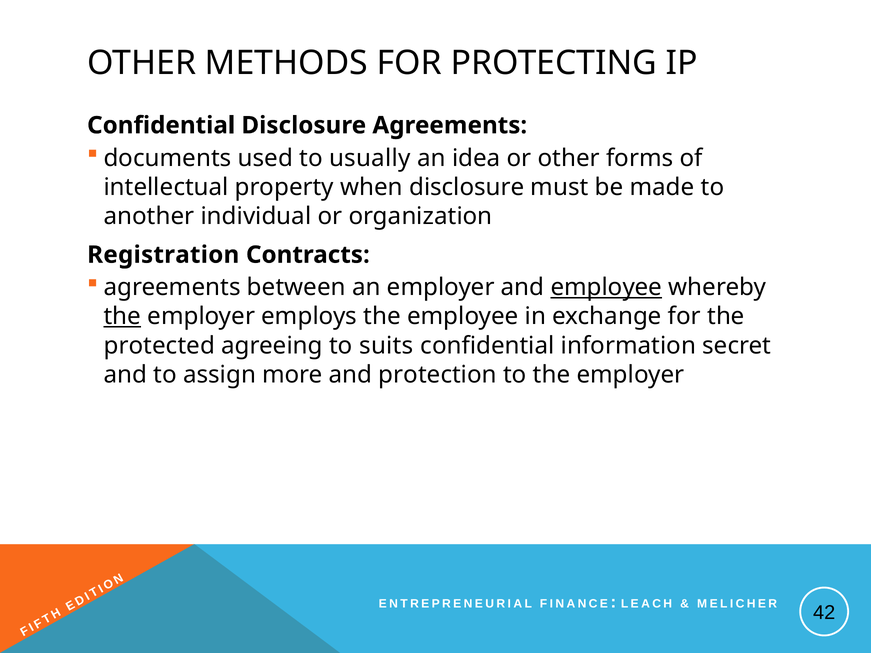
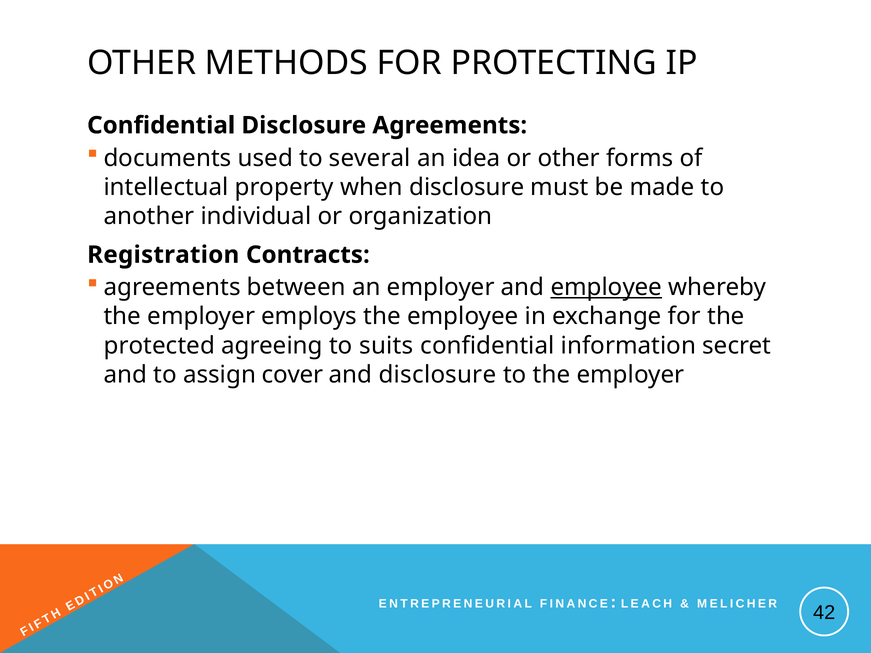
usually: usually -> several (370, 158)
the underline: present -> none (122, 317)
more: more -> cover (292, 375)
and protection: protection -> disclosure (438, 375)
